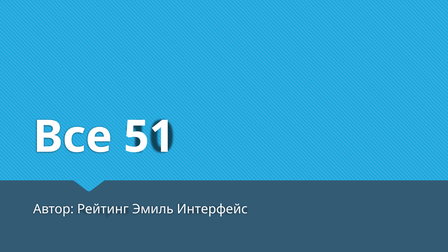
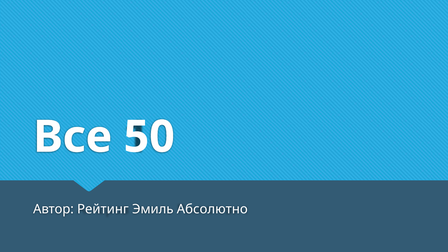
51: 51 -> 50 (149, 137)
Интерфейс: Интерфейс -> Абсолютно (212, 209)
